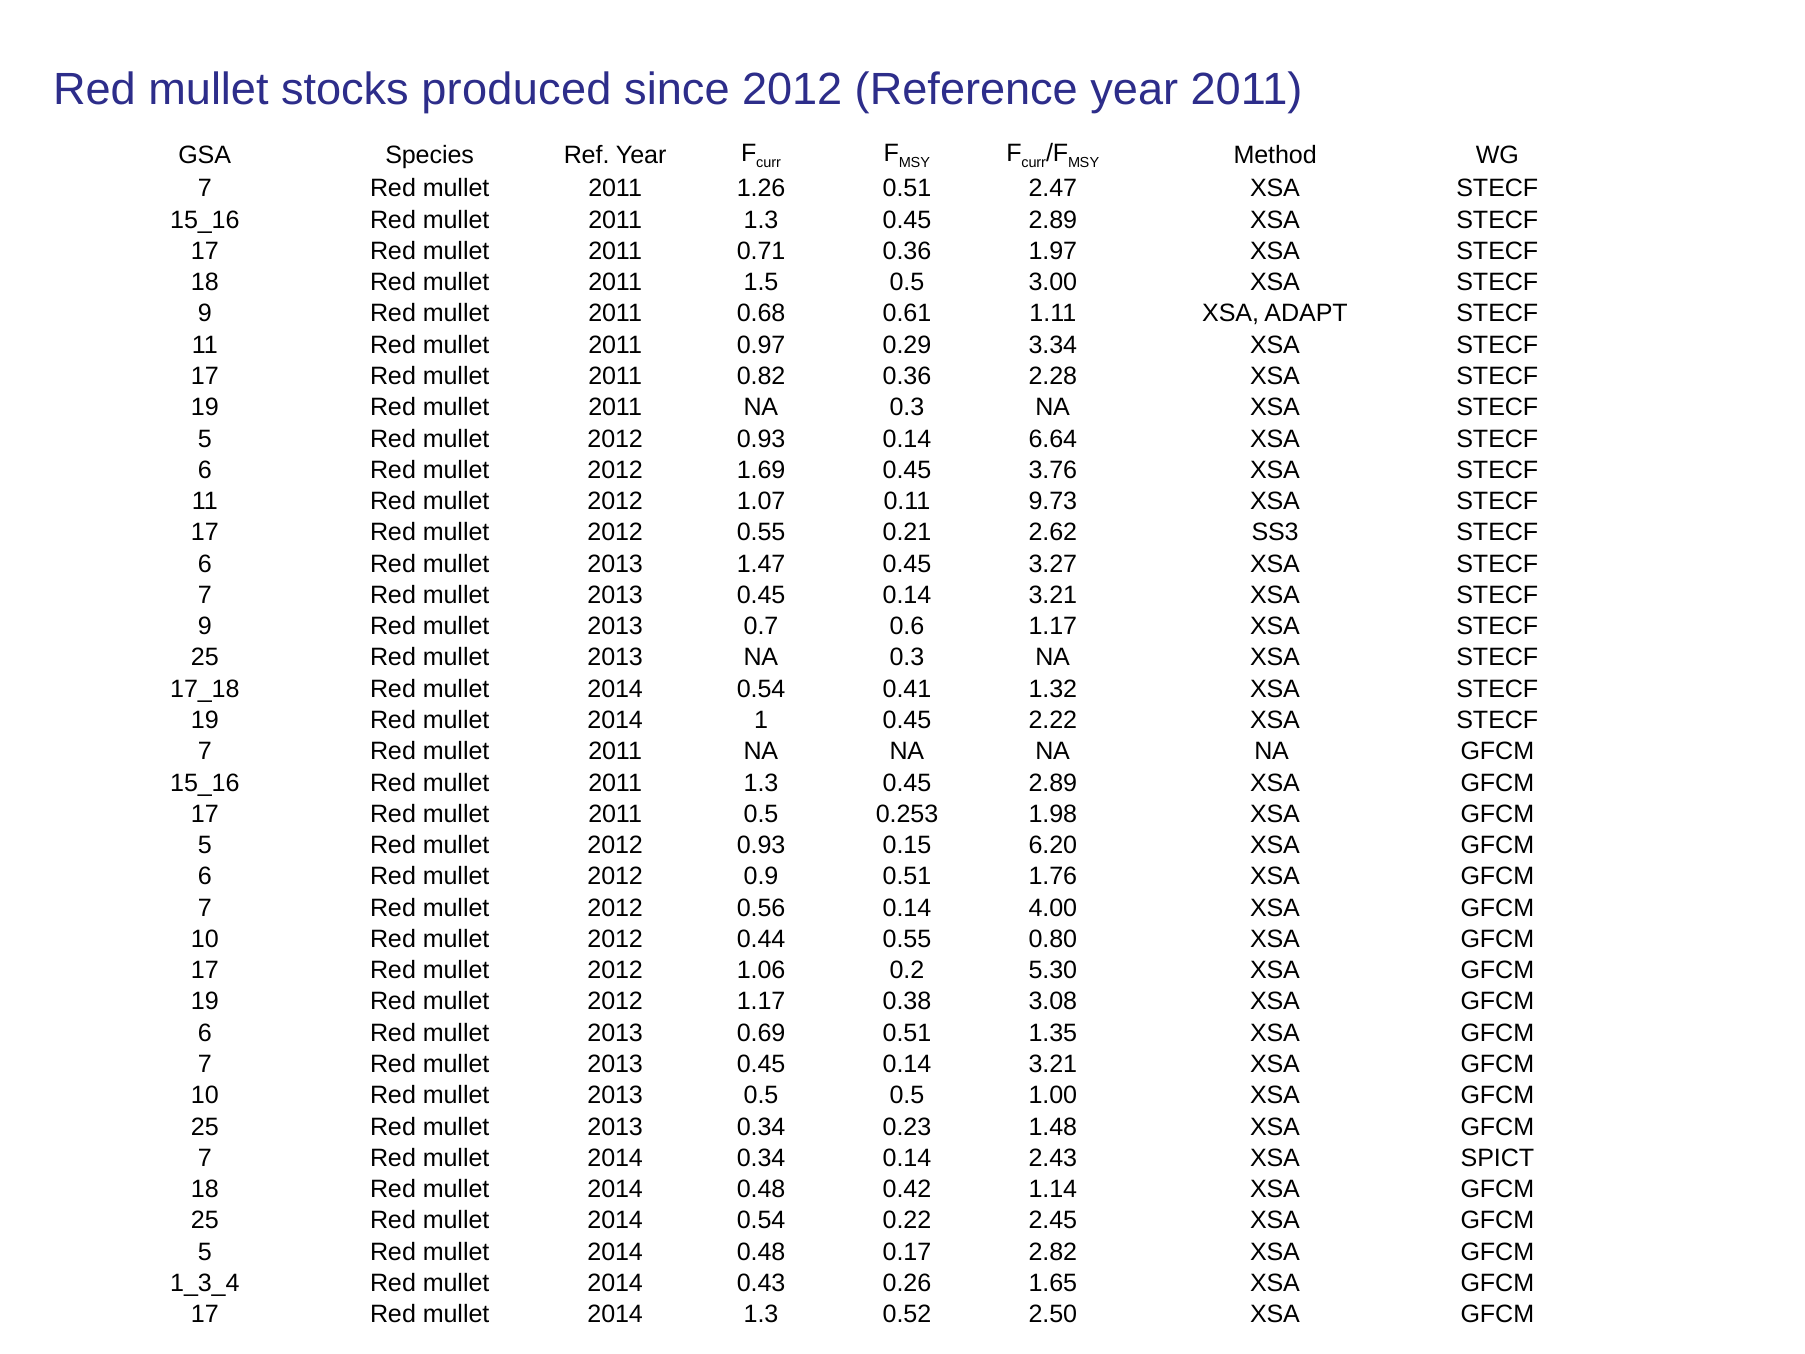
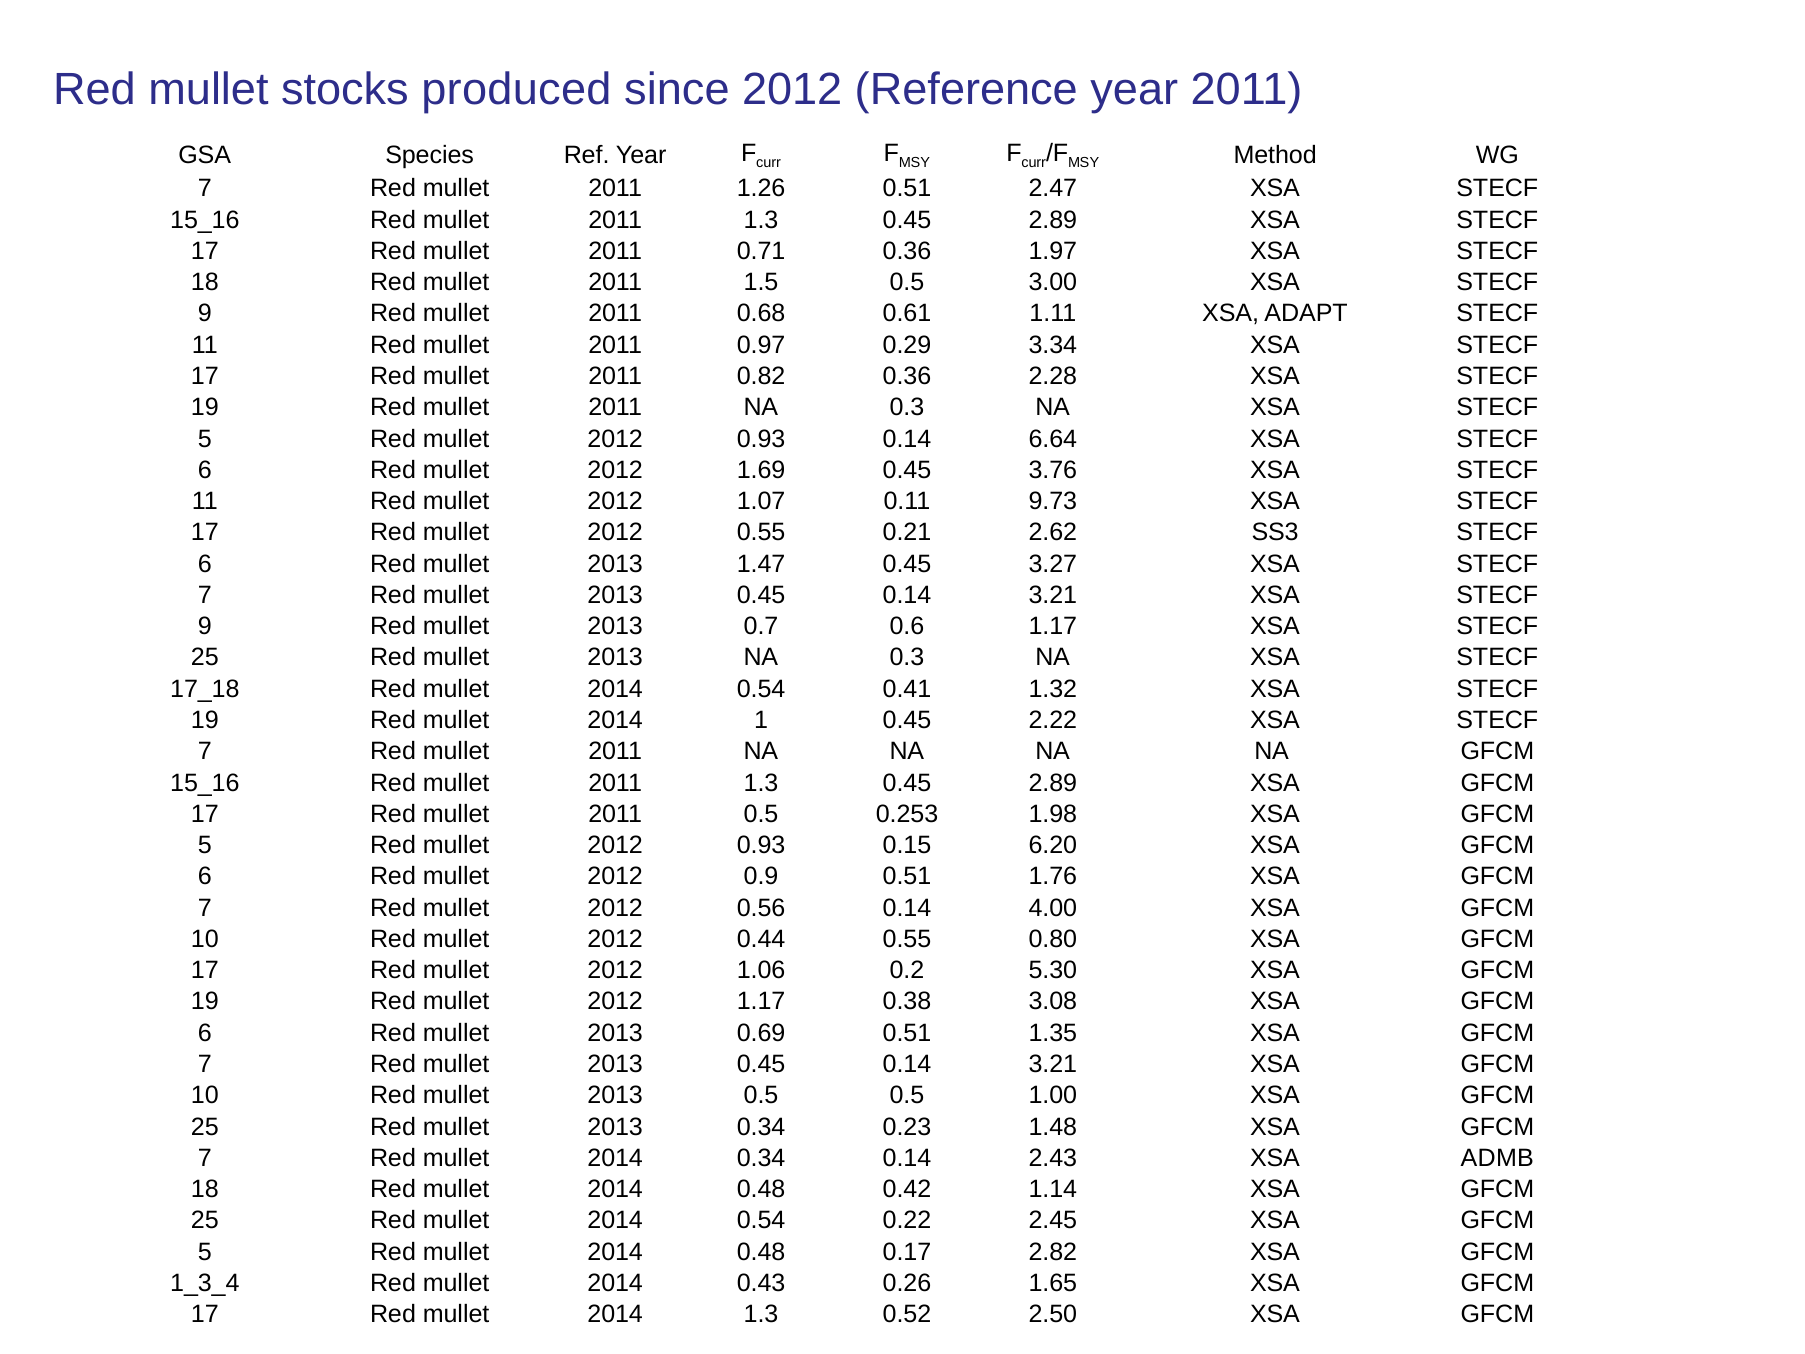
SPICT: SPICT -> ADMB (1497, 1158)
